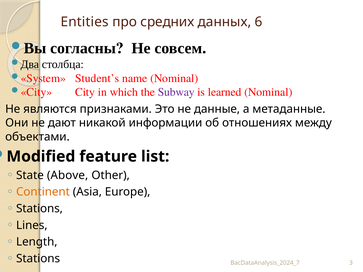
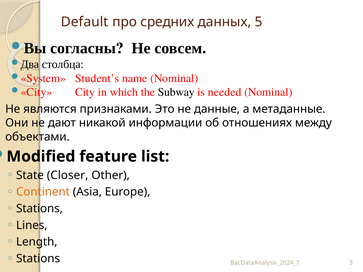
Entities: Entities -> Default (85, 22)
6: 6 -> 5 (259, 22)
Subway colour: purple -> black (176, 92)
learned: learned -> needed (225, 92)
Above: Above -> Closer (68, 175)
